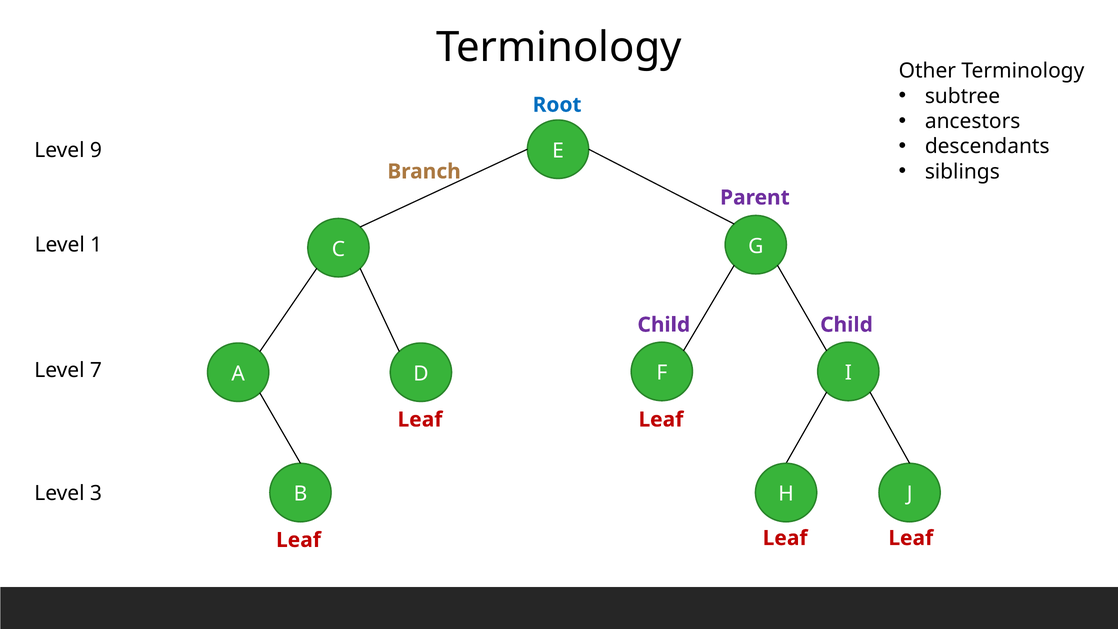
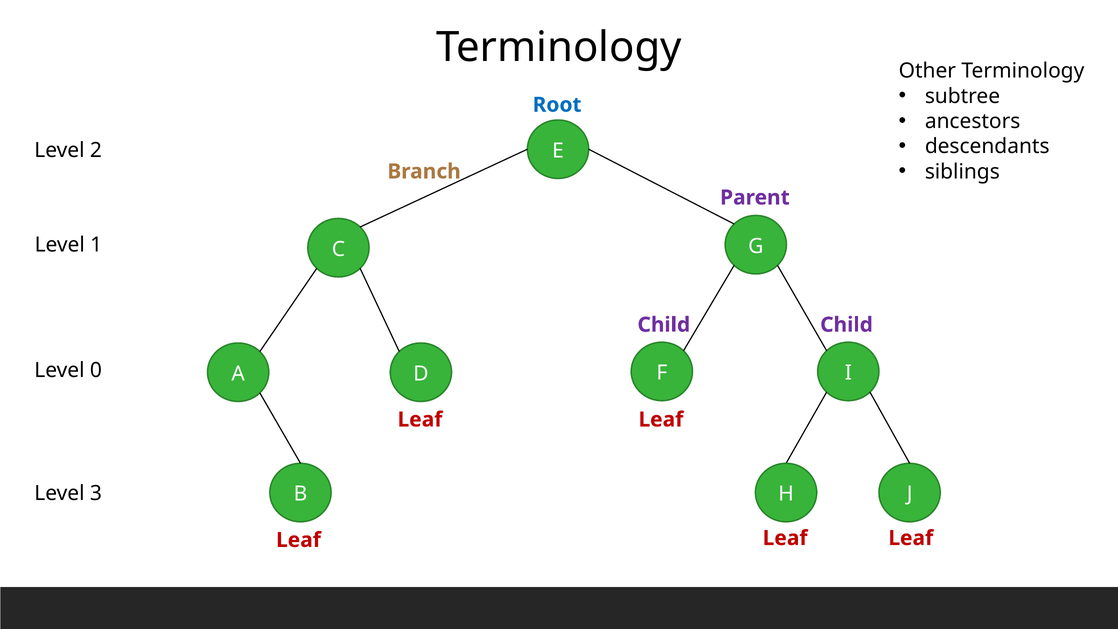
9: 9 -> 2 (96, 150)
7: 7 -> 0 (96, 370)
